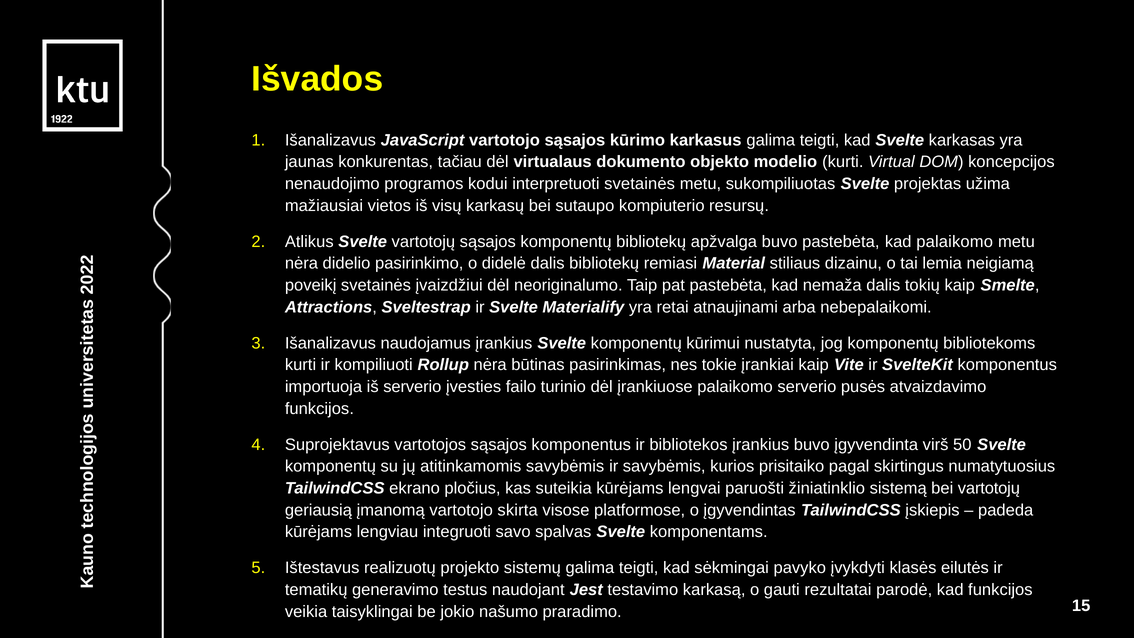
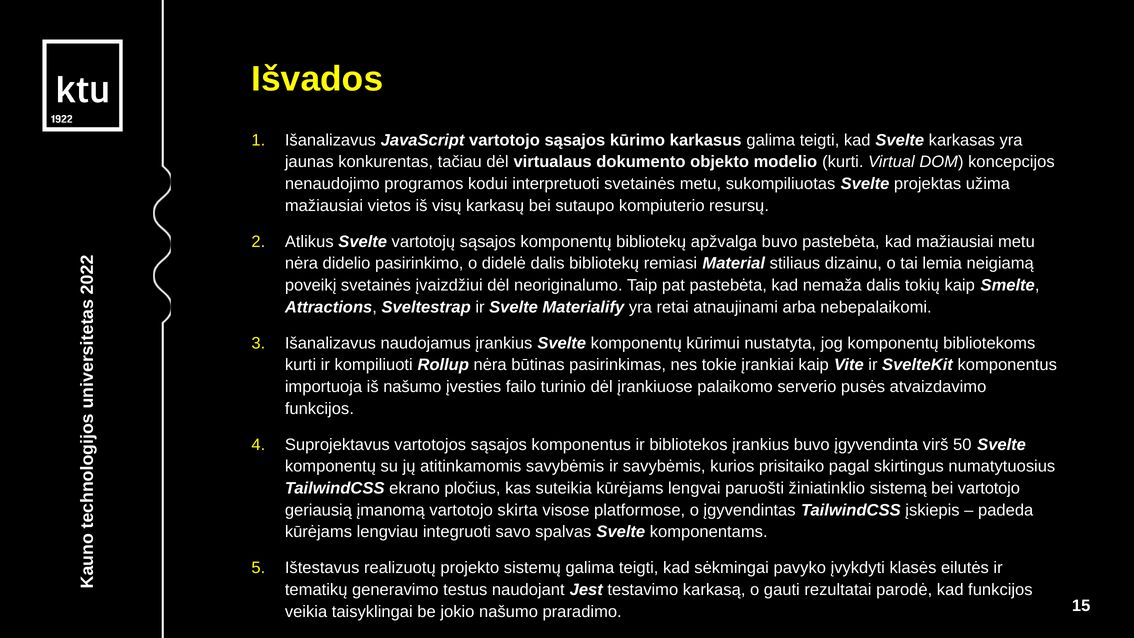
kad palaikomo: palaikomo -> mažiausiai (955, 242)
iš serverio: serverio -> našumo (412, 387)
bei vartotojų: vartotojų -> vartotojo (989, 488)
